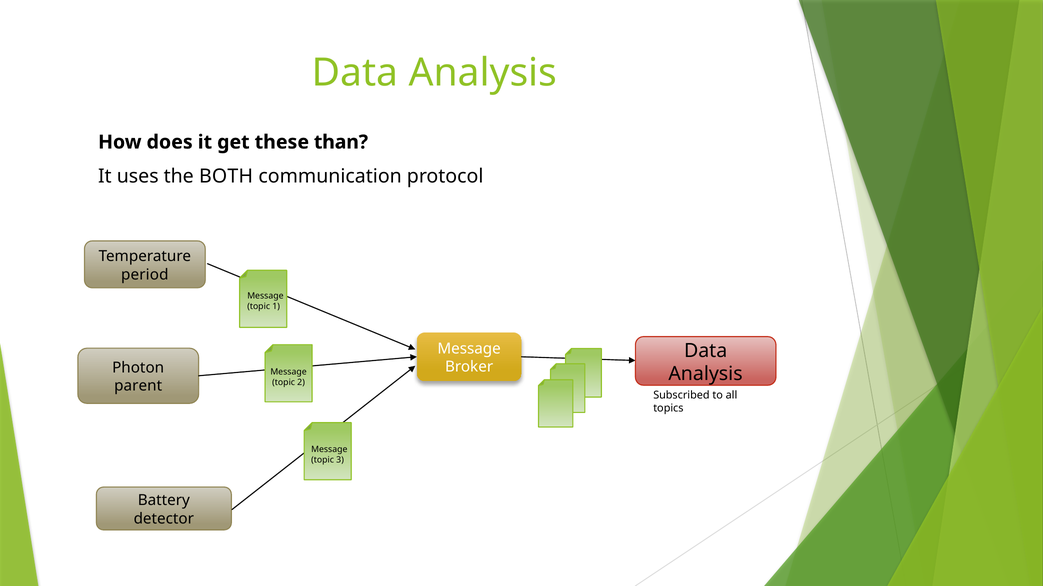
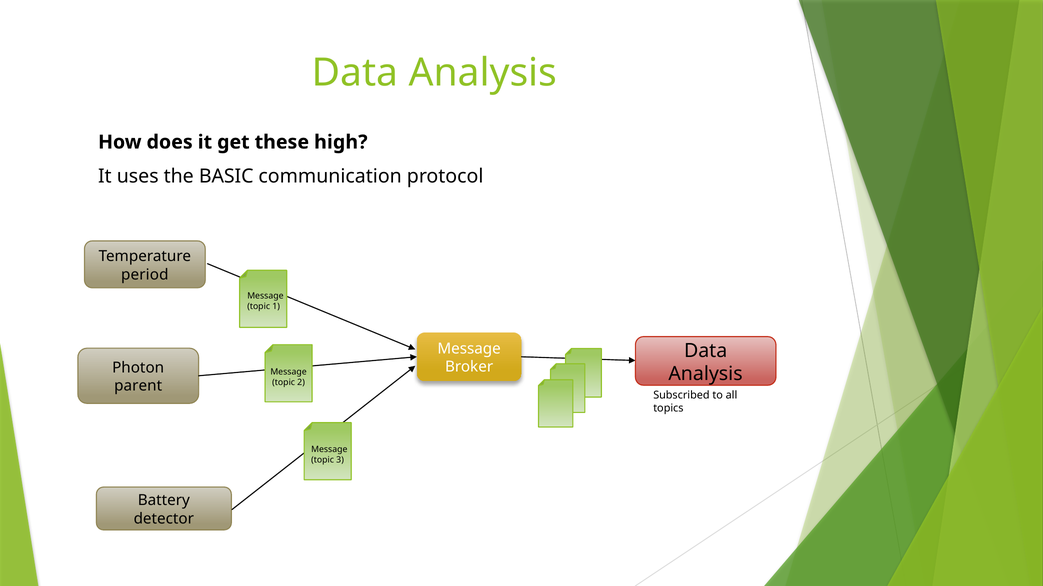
than: than -> high (341, 142)
BOTH: BOTH -> BASIC (226, 177)
